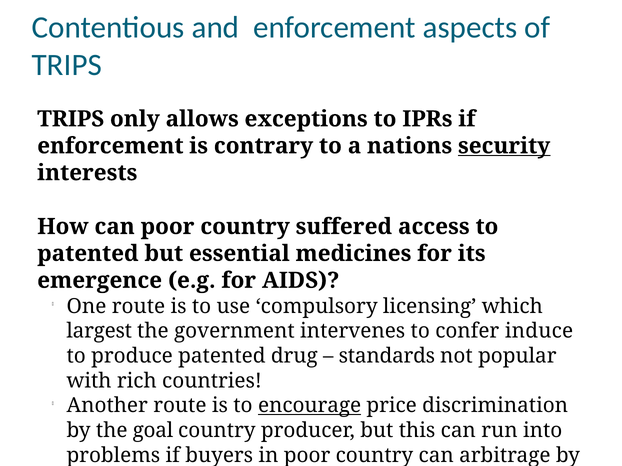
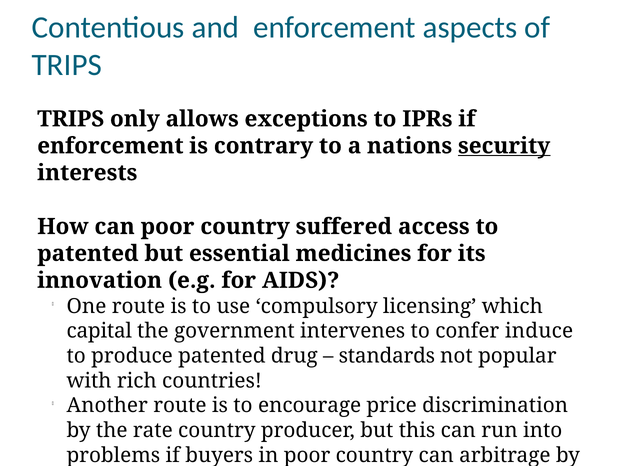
emergence: emergence -> innovation (100, 281)
largest: largest -> capital (99, 331)
encourage underline: present -> none (310, 406)
goal: goal -> rate (153, 431)
